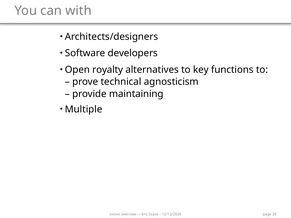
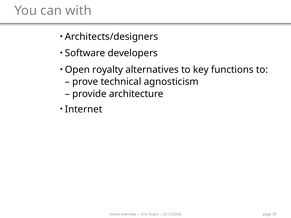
maintaining: maintaining -> architecture (136, 94)
Multiple: Multiple -> Internet (84, 109)
